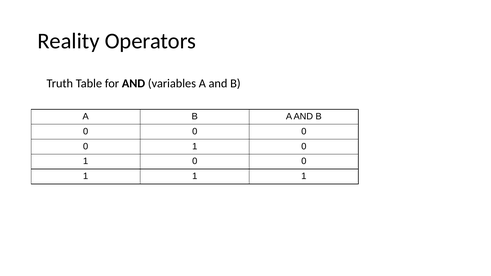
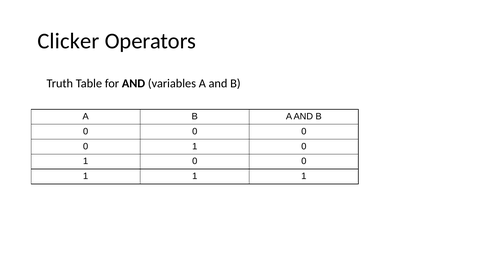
Reality: Reality -> Clicker (68, 41)
